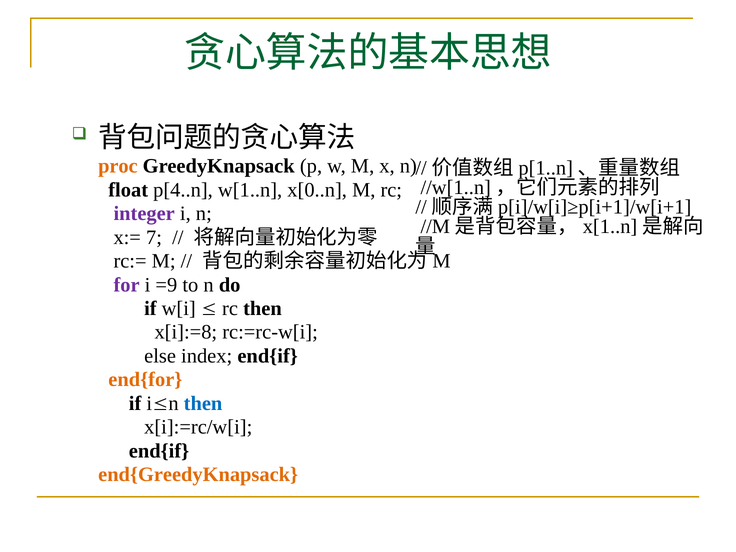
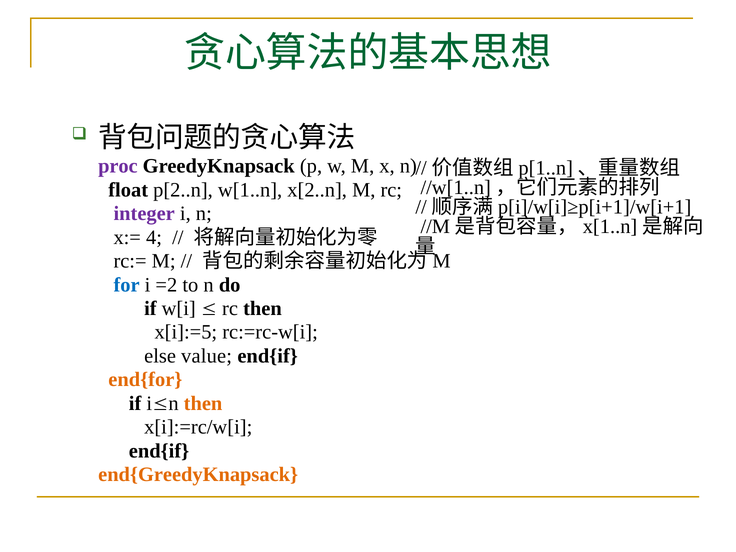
proc colour: orange -> purple (118, 166)
p[4..n: p[4..n -> p[2..n (183, 190)
x[0..n: x[0..n -> x[2..n (317, 190)
7: 7 -> 4 (154, 237)
for colour: purple -> blue (127, 285)
=9: =9 -> =2 (166, 285)
x[i]:=8: x[i]:=8 -> x[i]:=5 (186, 332)
index: index -> value (207, 356)
then colour: blue -> orange (203, 403)
